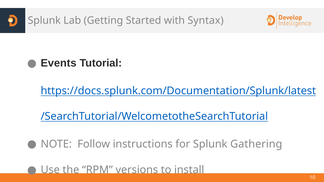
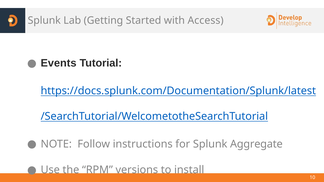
Syntax: Syntax -> Access (206, 21)
Gathering: Gathering -> Aggregate (256, 144)
